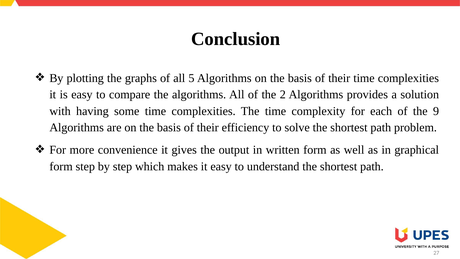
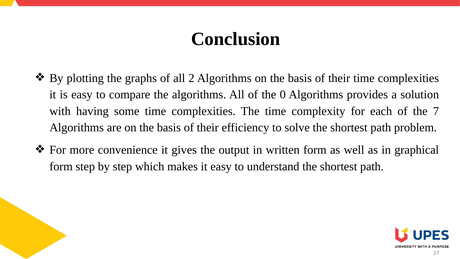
5: 5 -> 2 (191, 78)
2: 2 -> 0 (283, 95)
9: 9 -> 7 (436, 111)
